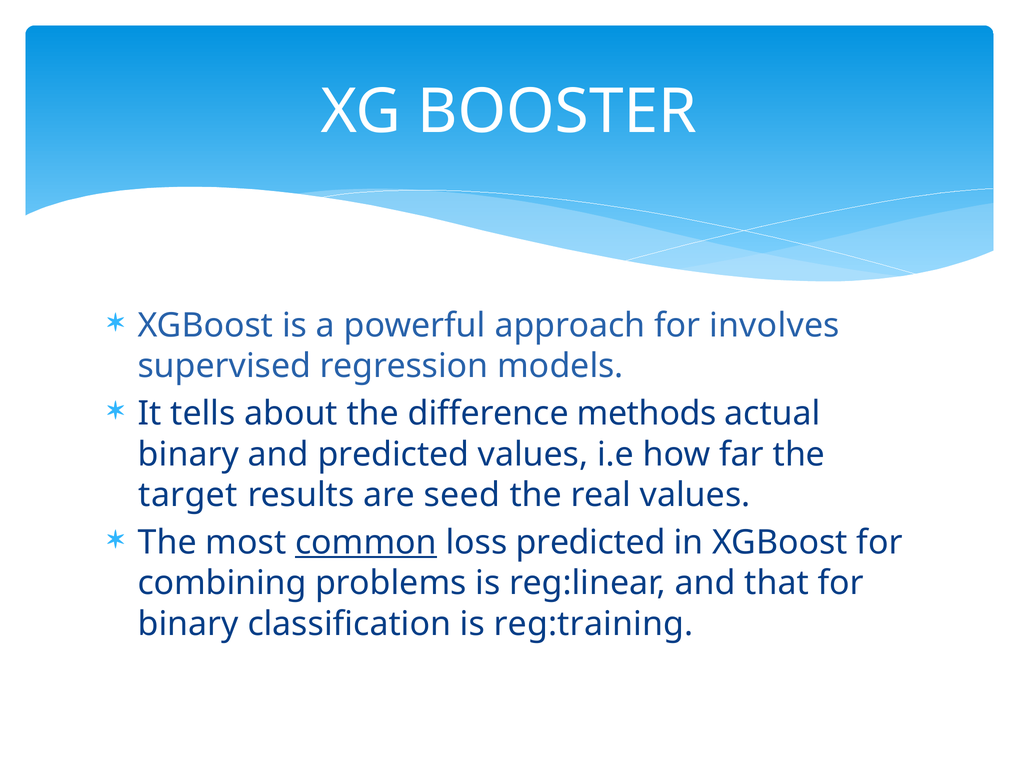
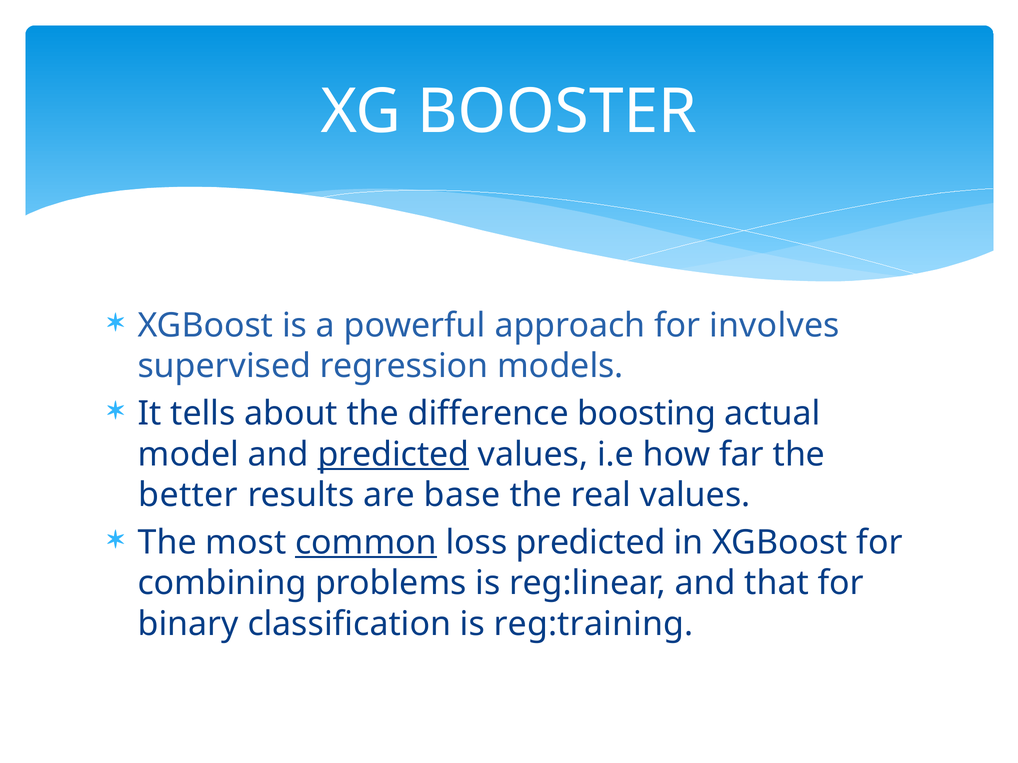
methods: methods -> boosting (647, 414)
binary: binary -> model (188, 455)
predicted underline: none -> present (393, 455)
target: target -> better (188, 495)
seed: seed -> base (462, 495)
